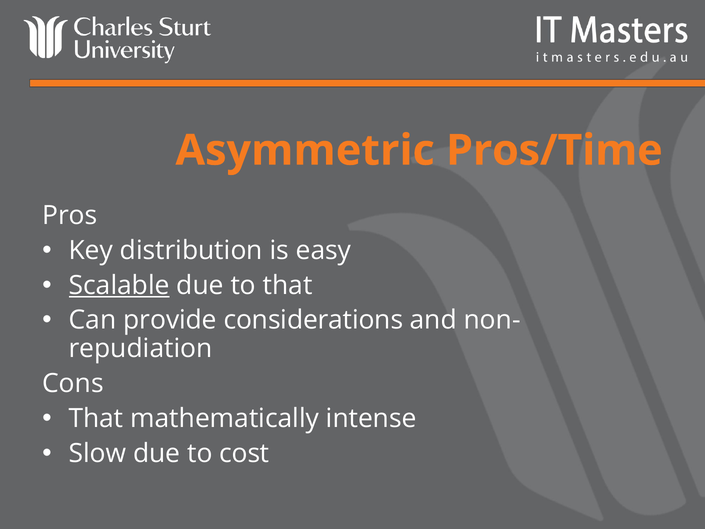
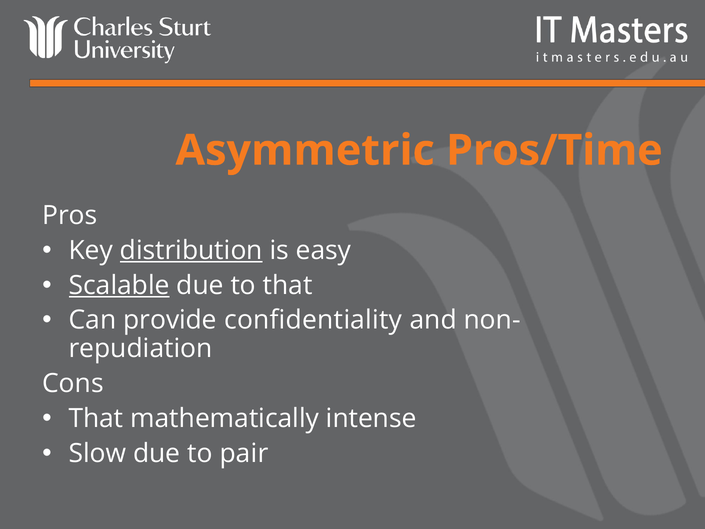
distribution underline: none -> present (191, 250)
considerations: considerations -> confidentiality (313, 320)
cost: cost -> pair (244, 453)
